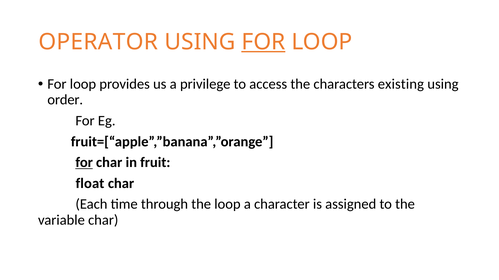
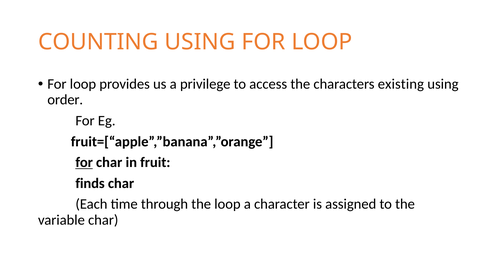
OPERATOR: OPERATOR -> COUNTING (98, 42)
FOR underline: present -> none (263, 42)
float: float -> finds (90, 184)
